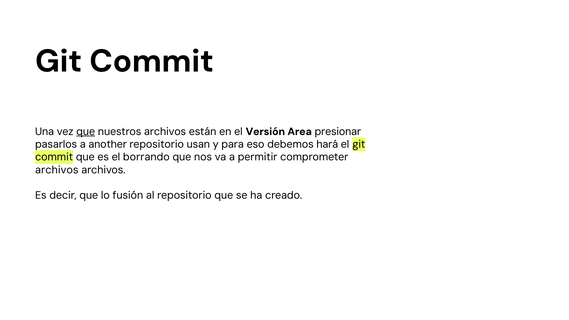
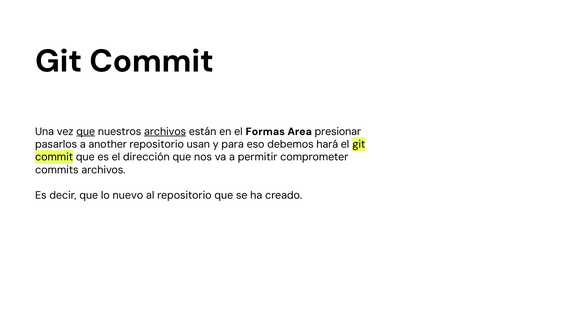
archivos underline: none -> present (165, 132)
Versión: Versión -> Formas (265, 132)
borrando: borrando -> dirección (146, 157)
archivos: archivos -> commits (57, 170)
fusión: fusión -> nuevo (128, 196)
